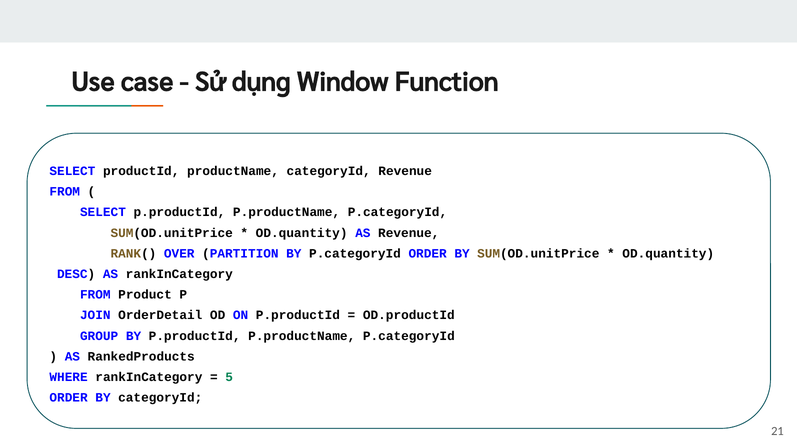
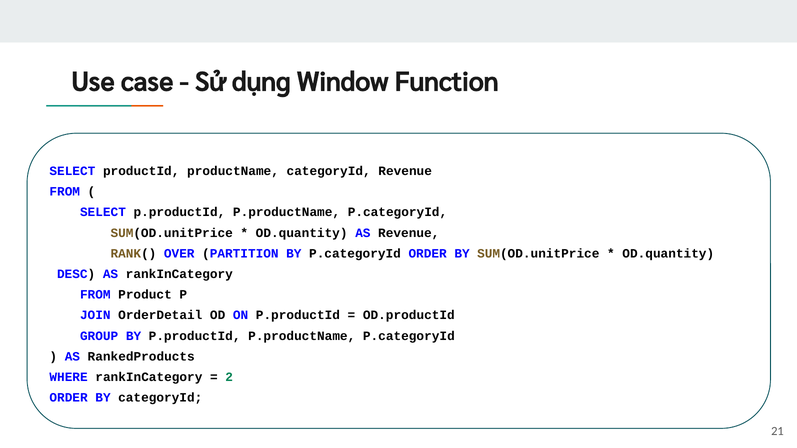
5: 5 -> 2 (229, 377)
